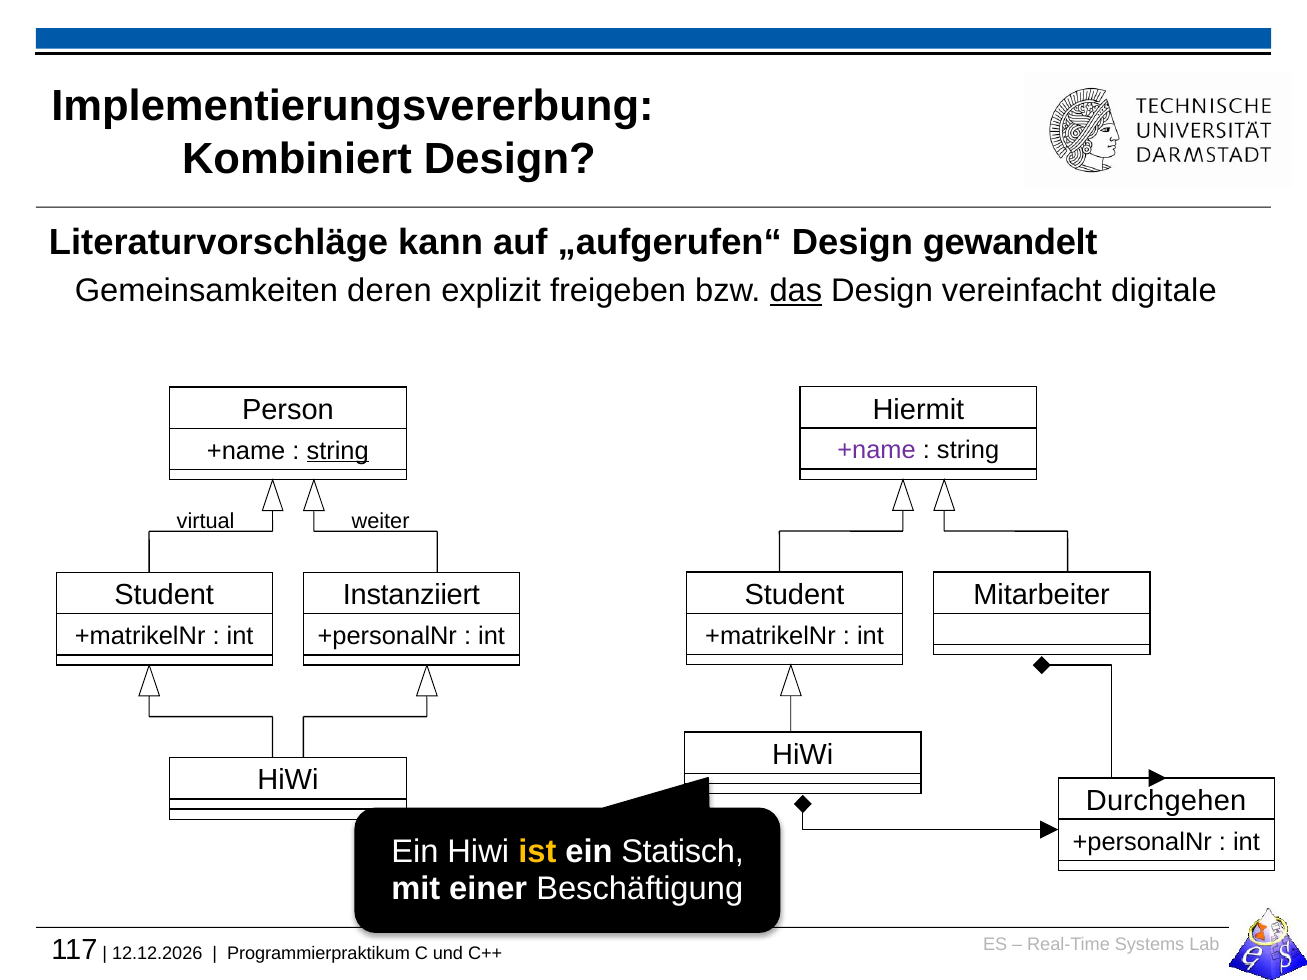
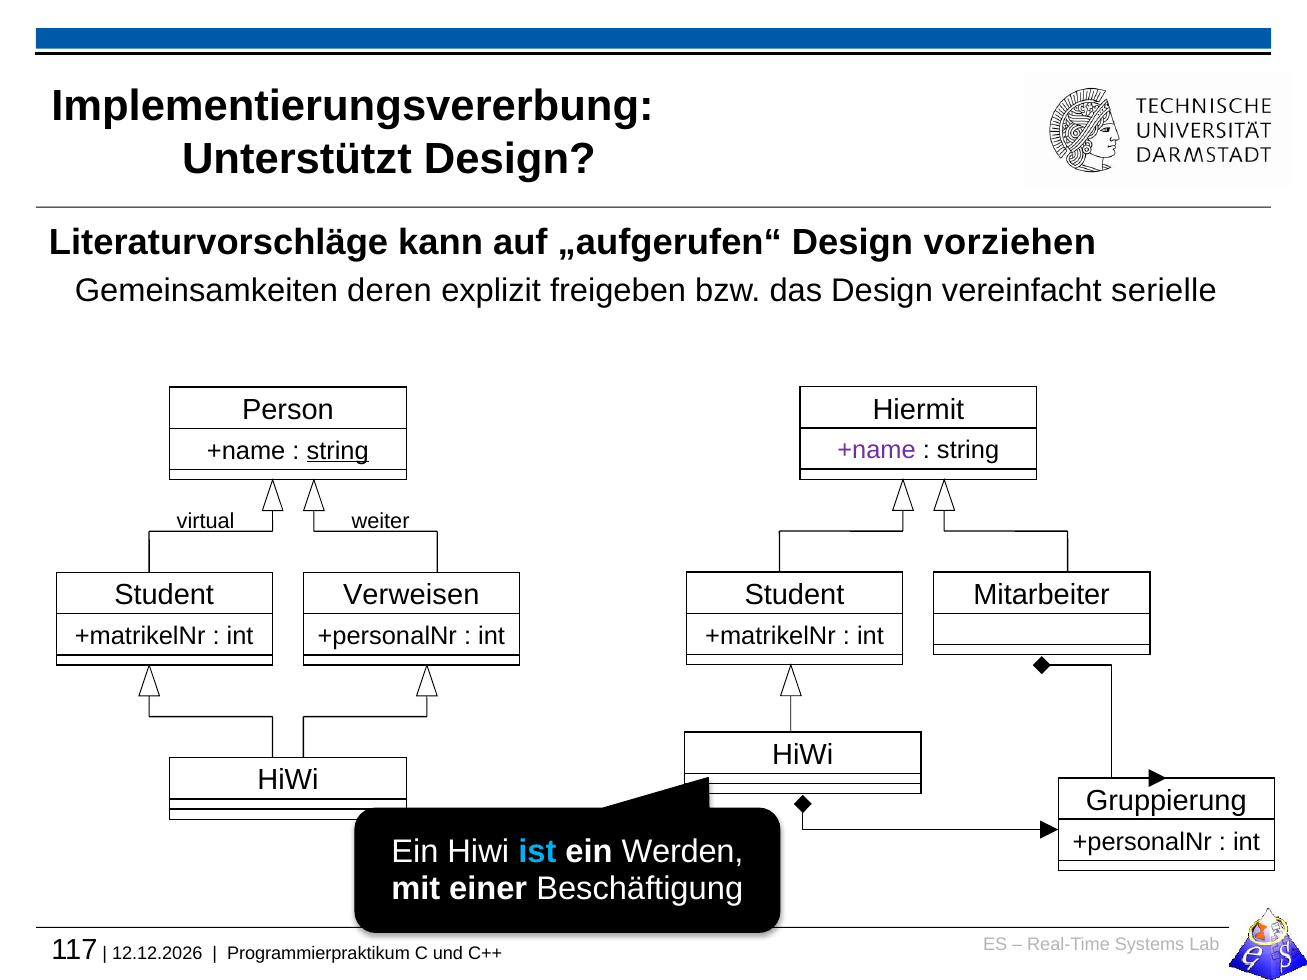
Kombiniert: Kombiniert -> Unterstützt (297, 159)
gewandelt: gewandelt -> vorziehen (1010, 243)
das underline: present -> none (796, 291)
digitale: digitale -> serielle (1164, 291)
Instanziiert: Instanziiert -> Verweisen (411, 595)
Durchgehen: Durchgehen -> Gruppierung (1166, 801)
ist colour: yellow -> light blue (537, 852)
Statisch: Statisch -> Werden (683, 852)
